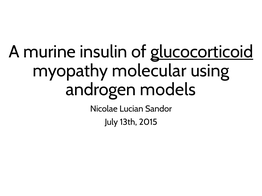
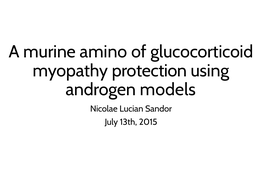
insulin: insulin -> amino (103, 52)
glucocorticoid underline: present -> none (202, 52)
molecular: molecular -> protection (149, 71)
